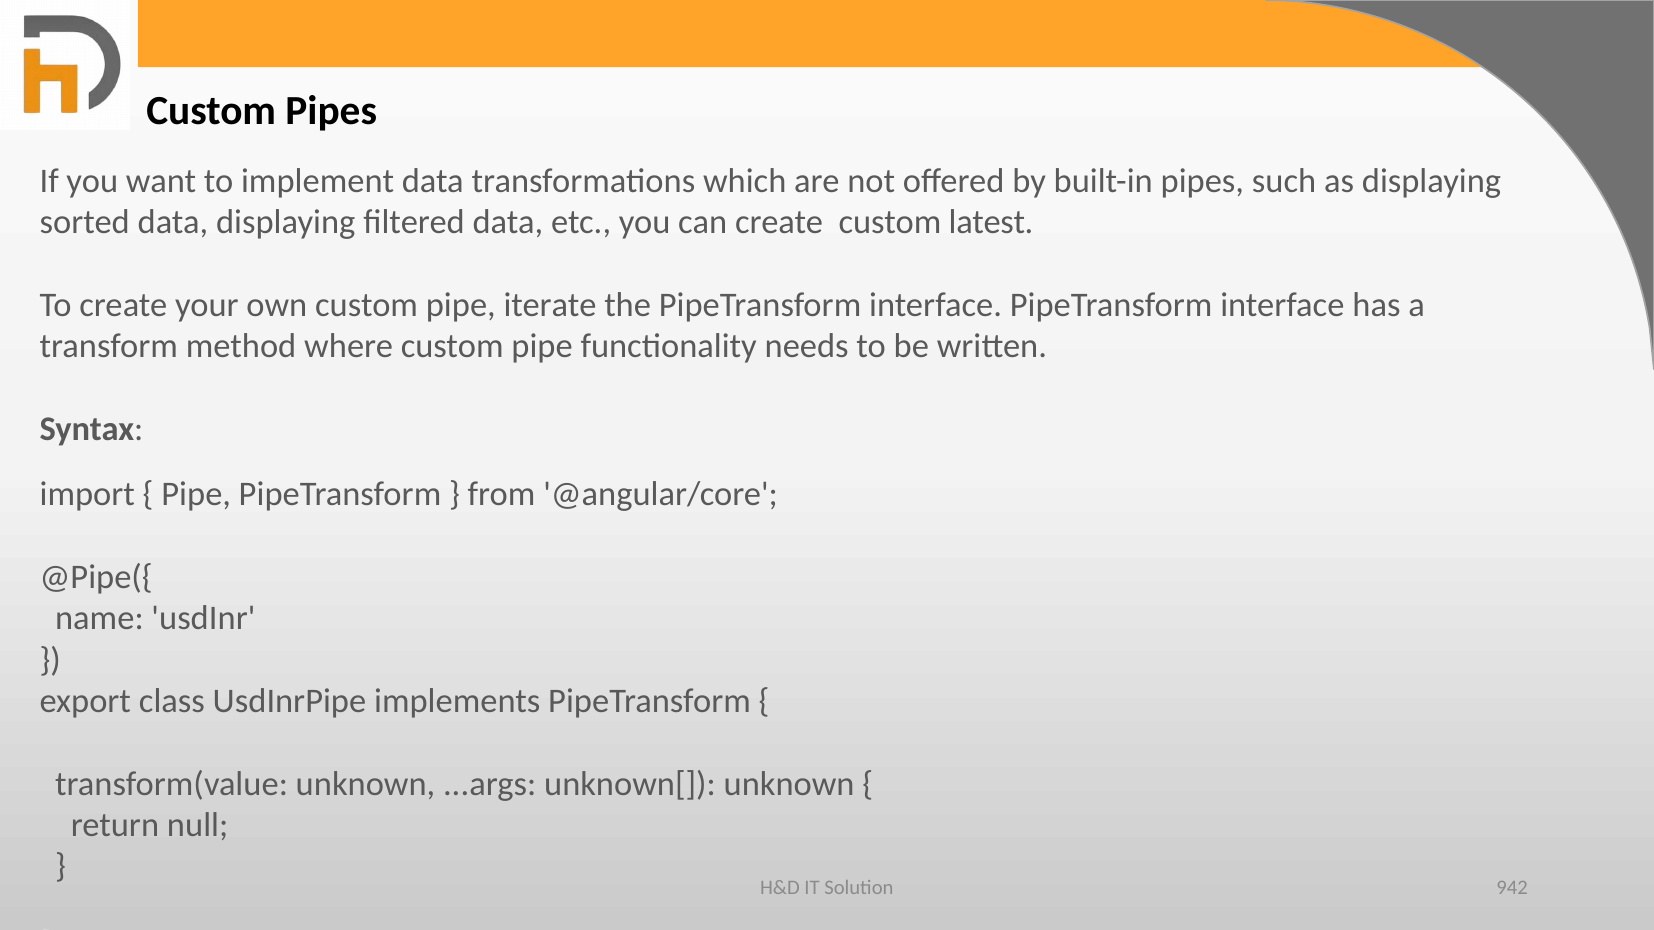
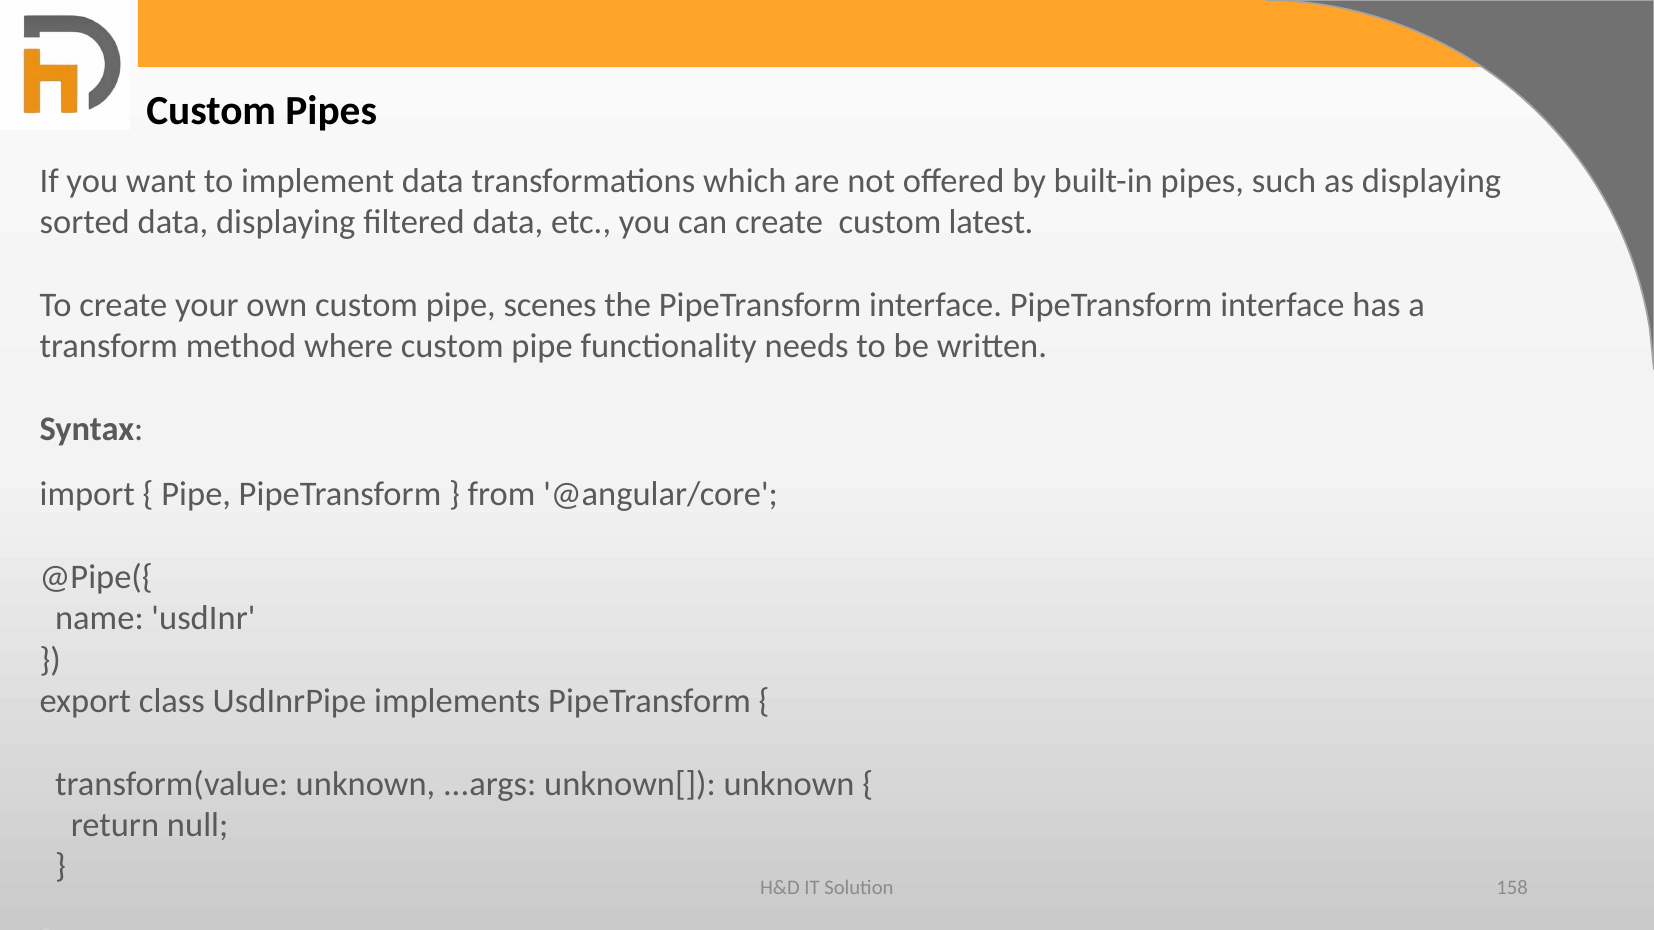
iterate: iterate -> scenes (550, 305)
942: 942 -> 158 (1512, 888)
